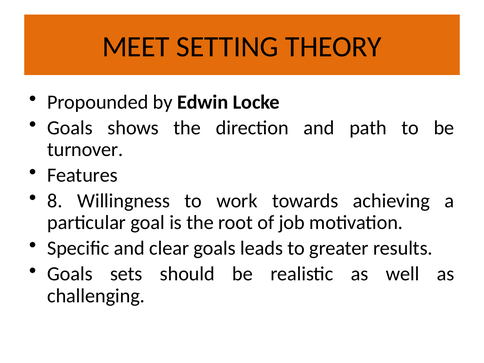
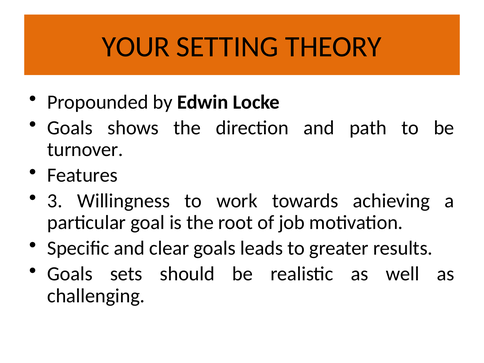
MEET: MEET -> YOUR (136, 47)
8: 8 -> 3 (55, 201)
